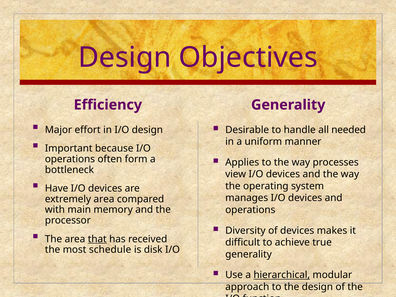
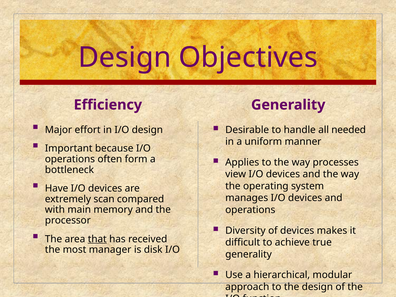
extremely area: area -> scan (104, 199)
schedule: schedule -> manager (110, 250)
hierarchical underline: present -> none (282, 275)
